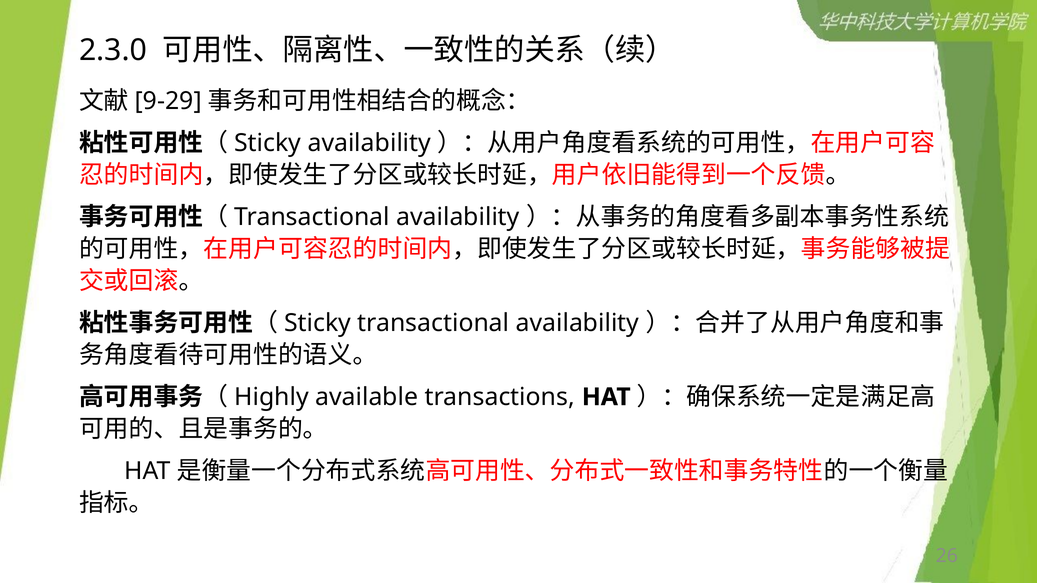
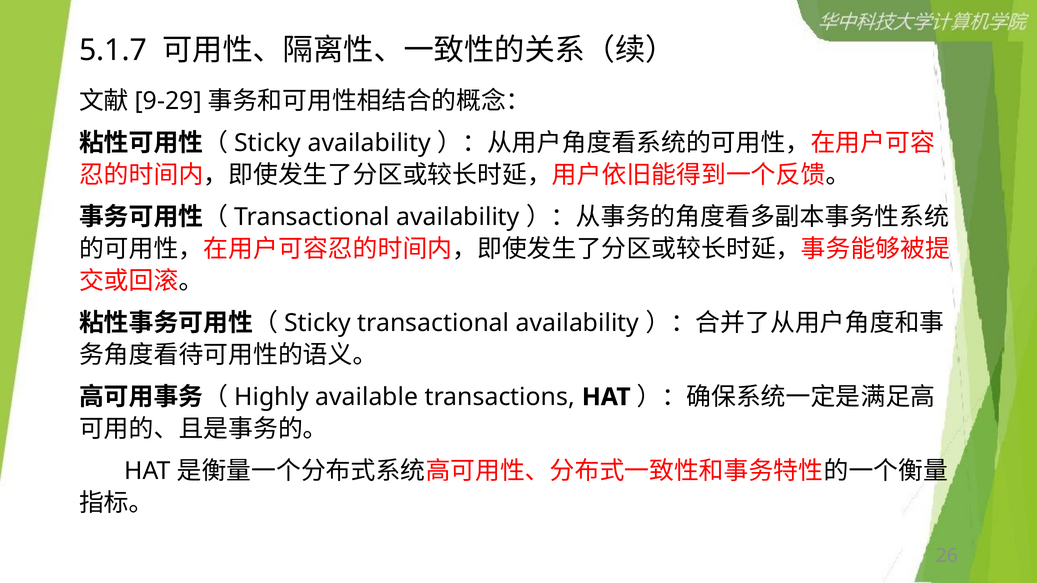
2.3.0: 2.3.0 -> 5.1.7 (113, 50)
